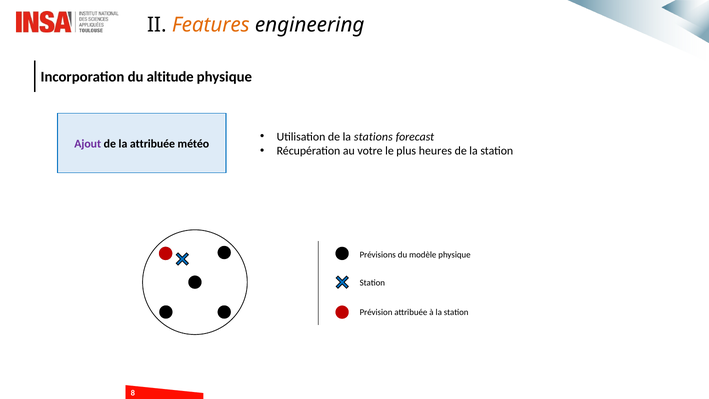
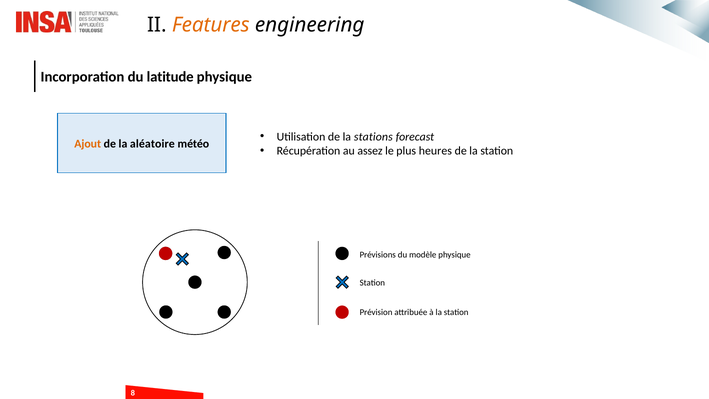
altitude: altitude -> latitude (170, 77)
Ajout colour: purple -> orange (88, 144)
la attribuée: attribuée -> aléatoire (152, 144)
votre: votre -> assez (370, 151)
